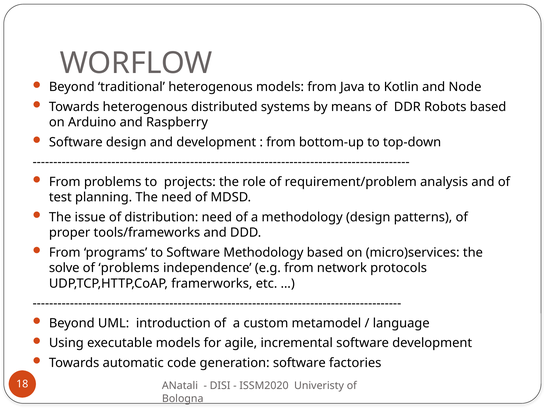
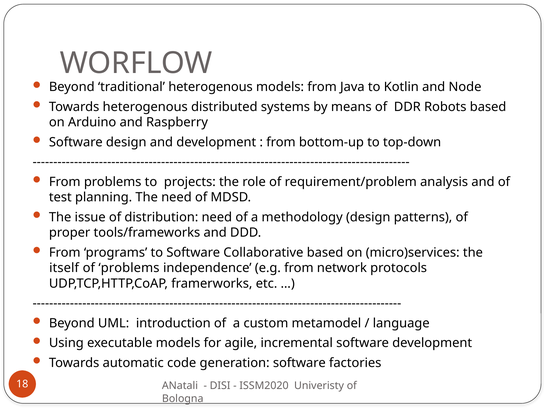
Software Methodology: Methodology -> Collaborative (263, 252)
solve: solve -> itself (64, 268)
